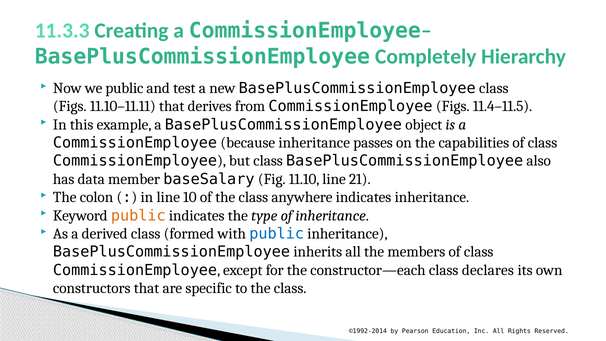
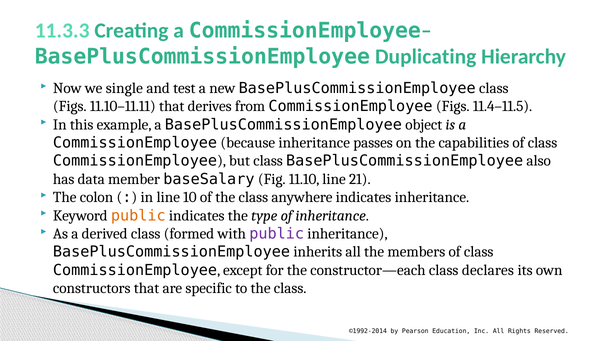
Completely: Completely -> Duplicating (426, 56)
we public: public -> single (124, 88)
public colour: blue -> purple (277, 234)
